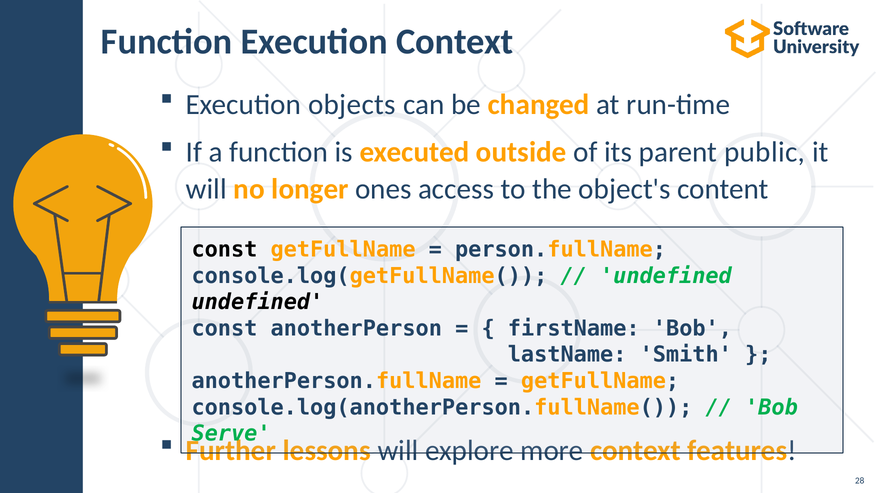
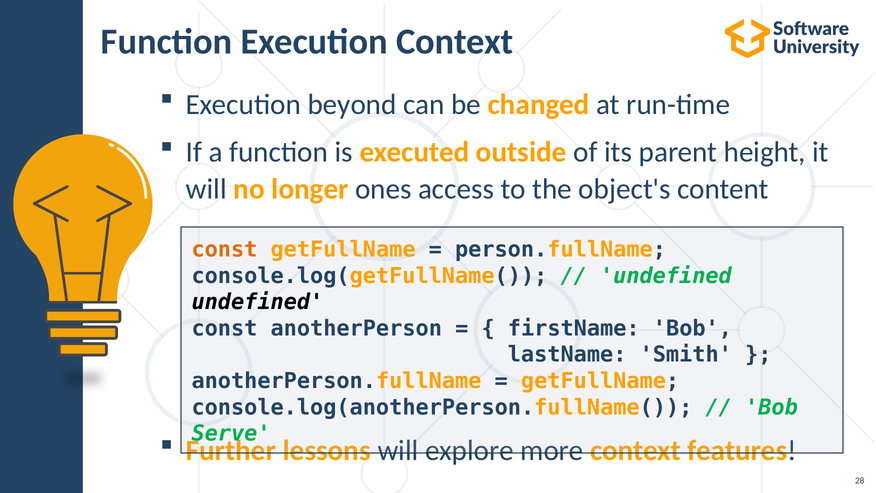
objects: objects -> beyond (352, 104)
public: public -> height (765, 152)
const colour: black -> orange (224, 249)
